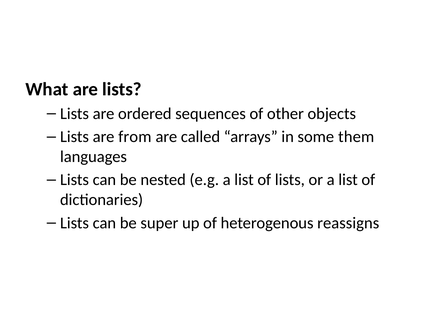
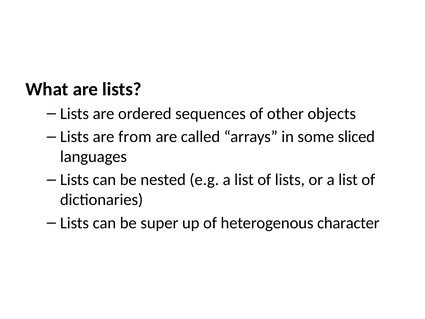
them: them -> sliced (356, 137)
reassigns: reassigns -> character (348, 223)
